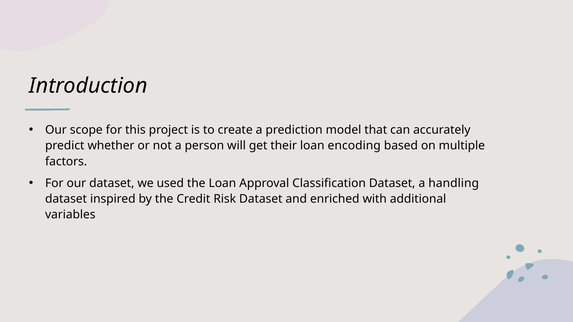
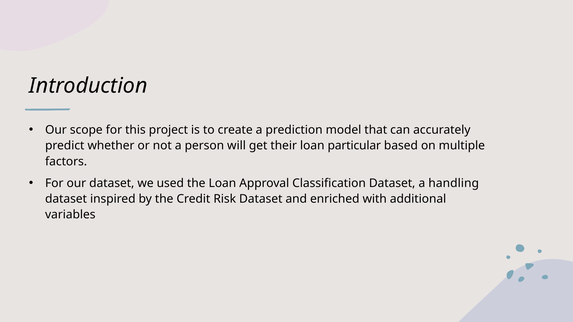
encoding: encoding -> particular (354, 146)
